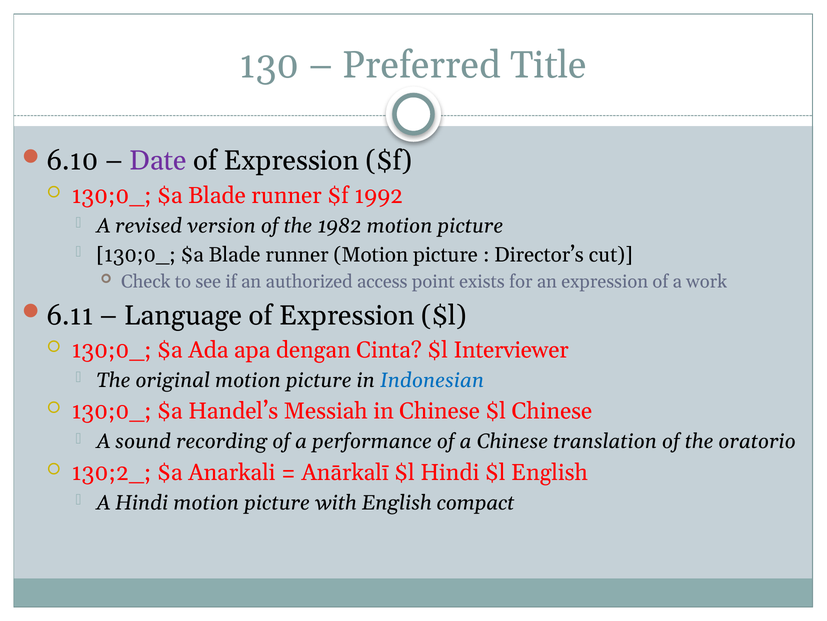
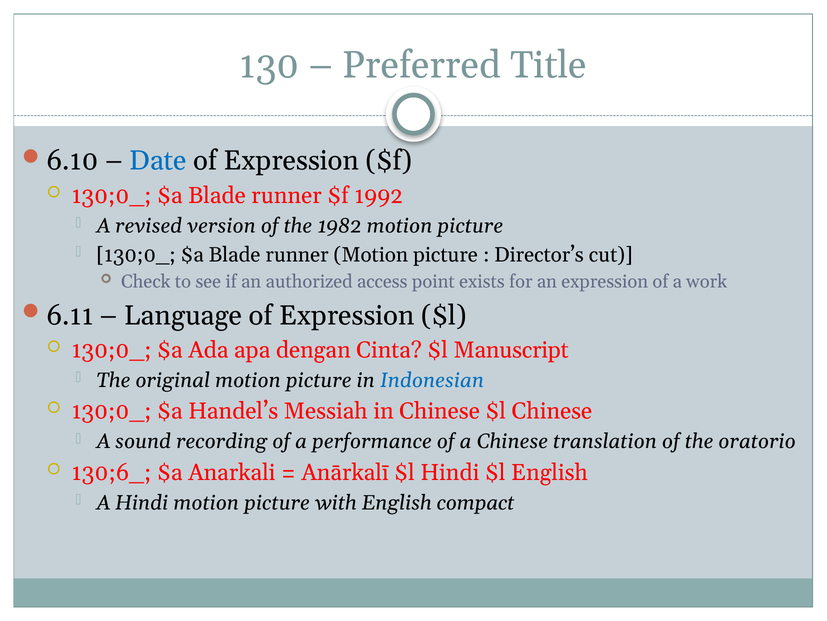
Date colour: purple -> blue (158, 161)
Interviewer: Interviewer -> Manuscript (511, 350)
130;2_: 130;2_ -> 130;6_ (111, 472)
